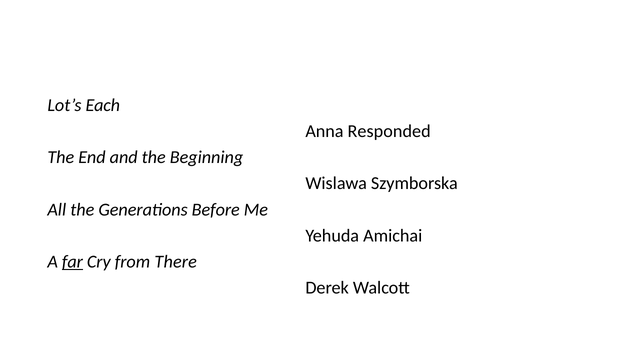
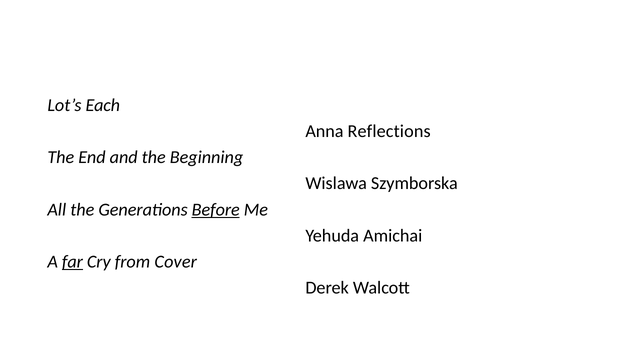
Responded: Responded -> Reflections (389, 131)
Before underline: none -> present (216, 209)
There: There -> Cover (176, 262)
